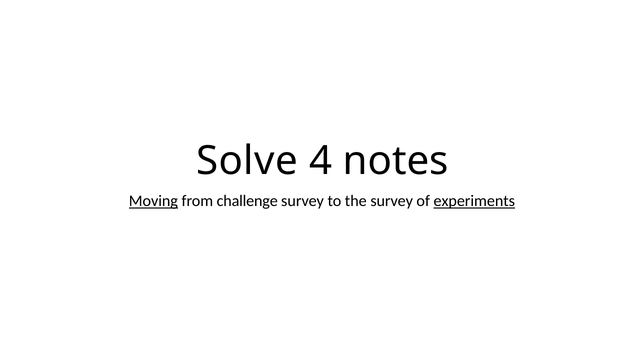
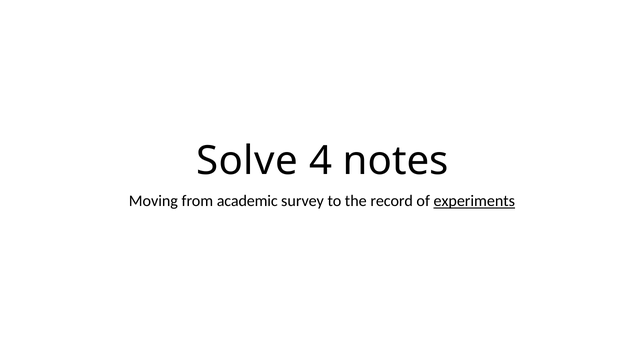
Moving underline: present -> none (153, 201)
challenge: challenge -> academic (247, 201)
the survey: survey -> record (392, 201)
